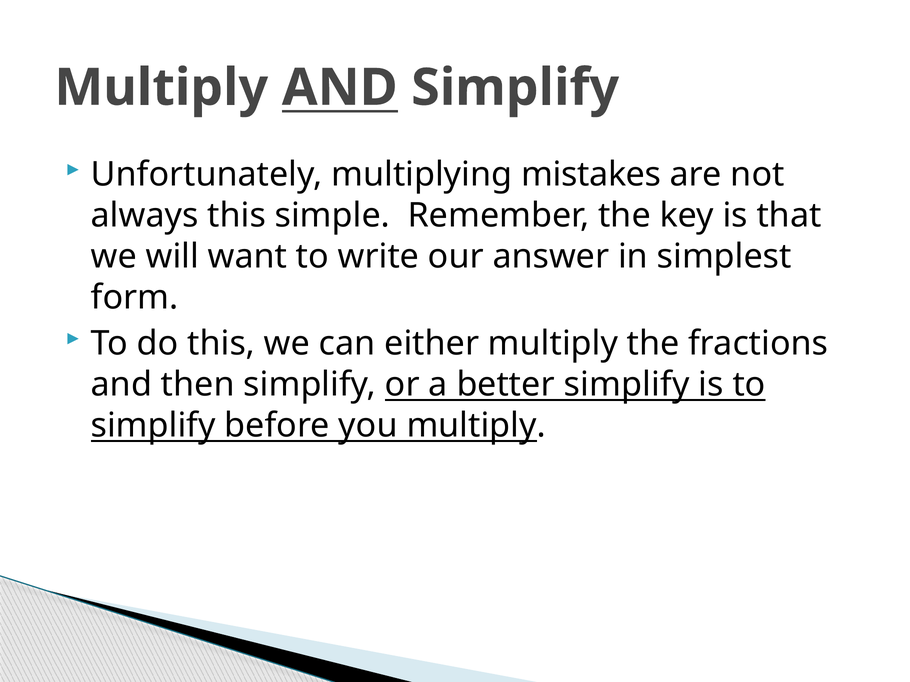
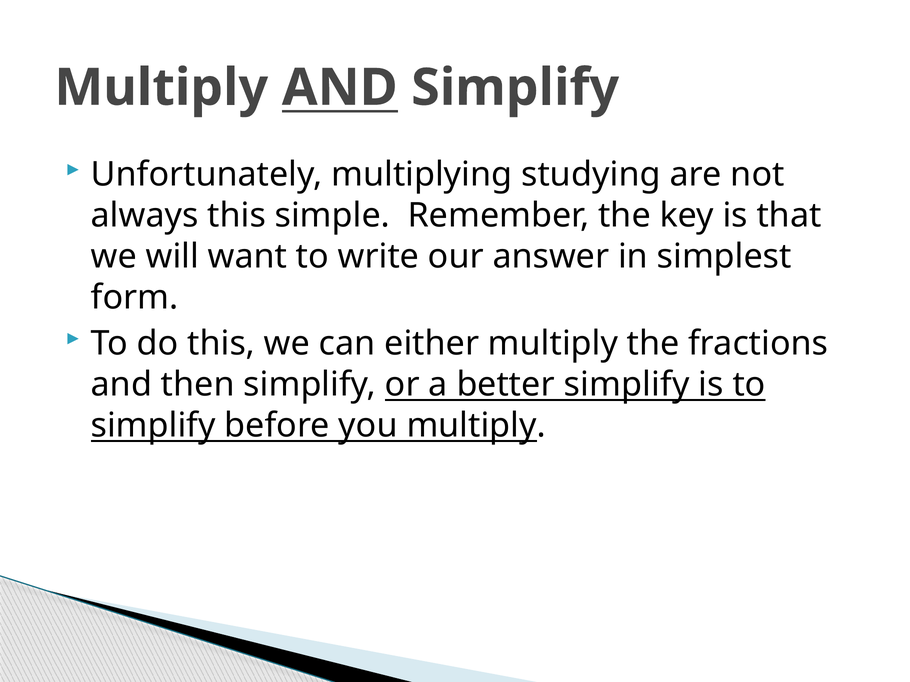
mistakes: mistakes -> studying (591, 175)
